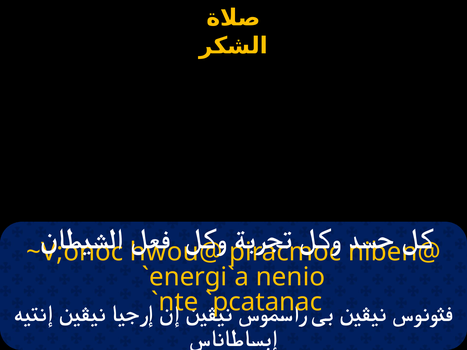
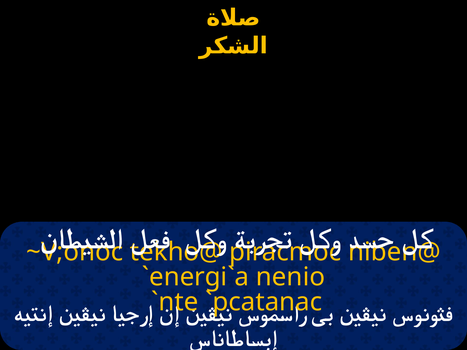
hwou@: hwou@ -> tekho@ (176, 252)
